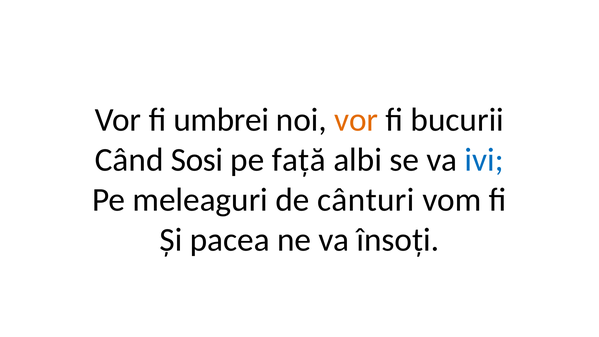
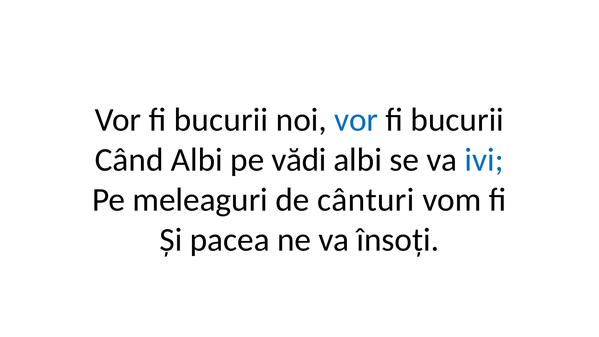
umbrei: umbrei -> bucurii (221, 120)
vor colour: orange -> blue (356, 120)
Când Sosi: Sosi -> Albi (197, 160)
față: față -> vădi (299, 160)
